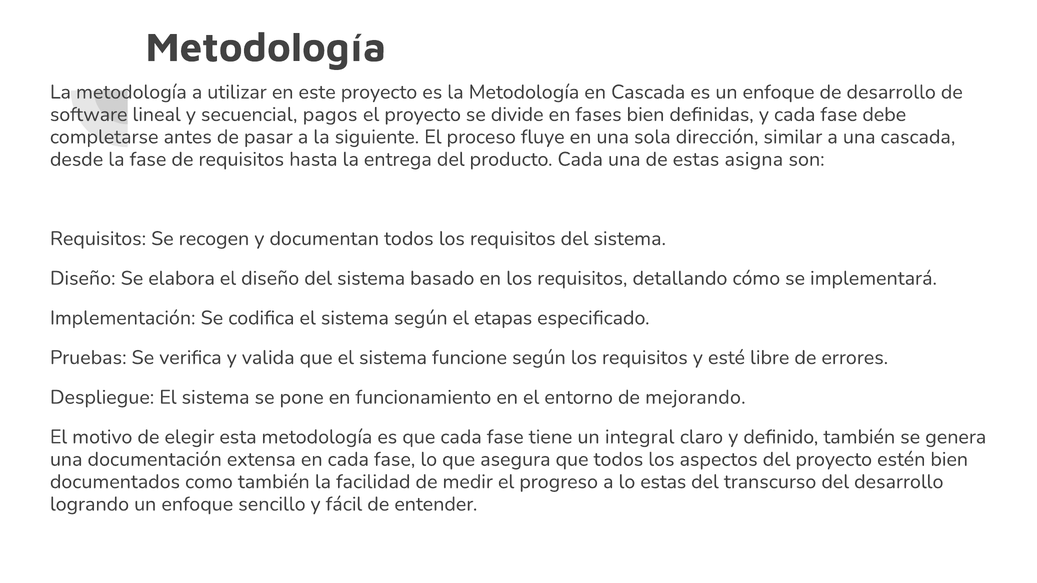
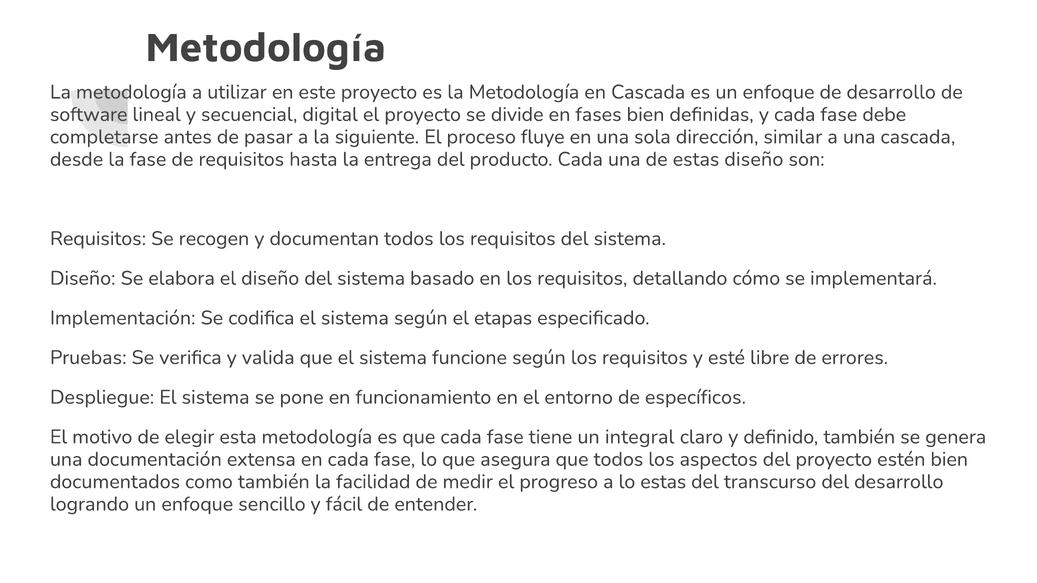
pagos: pagos -> digital (330, 115)
estas asigna: asigna -> diseño (754, 159)
mejorando: mejorando -> específicos (695, 397)
